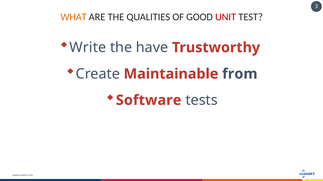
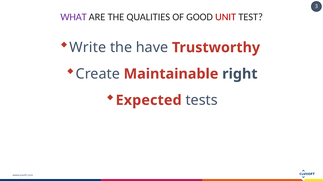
WHAT colour: orange -> purple (74, 17)
from: from -> right (240, 74)
Software: Software -> Expected (149, 101)
